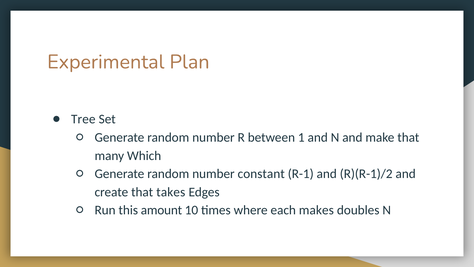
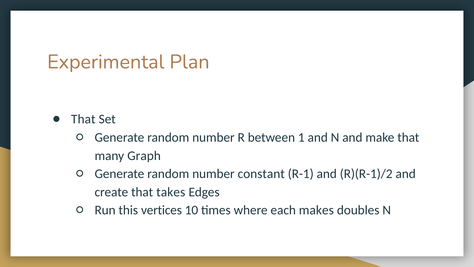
Tree: Tree -> That (83, 119)
Which: Which -> Graph (144, 155)
amount: amount -> vertices (161, 210)
